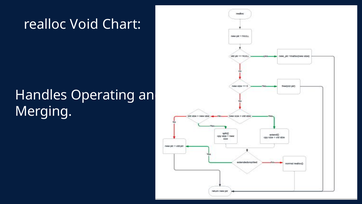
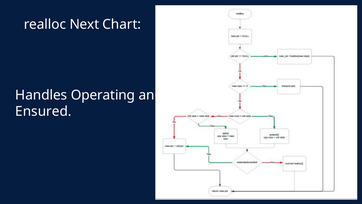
Void: Void -> Next (84, 24)
Merging: Merging -> Ensured (43, 111)
